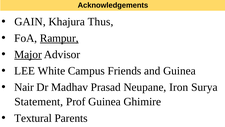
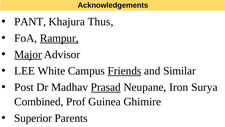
GAIN: GAIN -> PANT (30, 22)
Friends underline: none -> present (125, 71)
and Guinea: Guinea -> Similar (179, 71)
Nair: Nair -> Post (24, 87)
Prasad underline: none -> present (106, 87)
Statement: Statement -> Combined (39, 101)
Textural: Textural -> Superior (33, 118)
